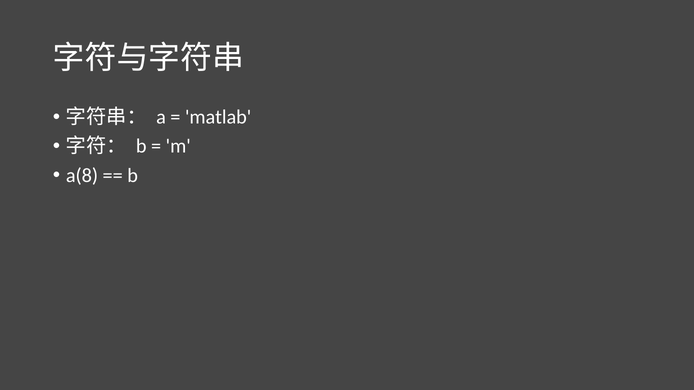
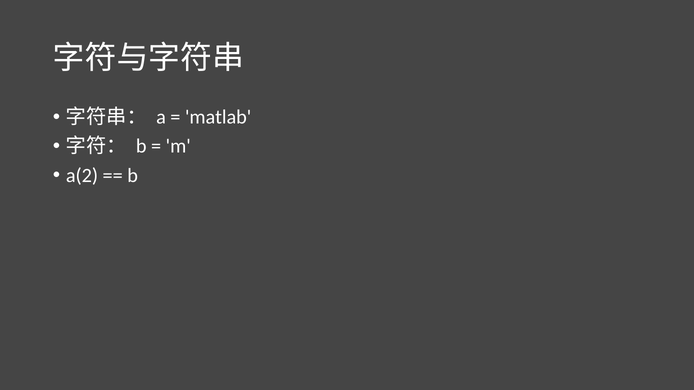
a(8: a(8 -> a(2 (82, 176)
